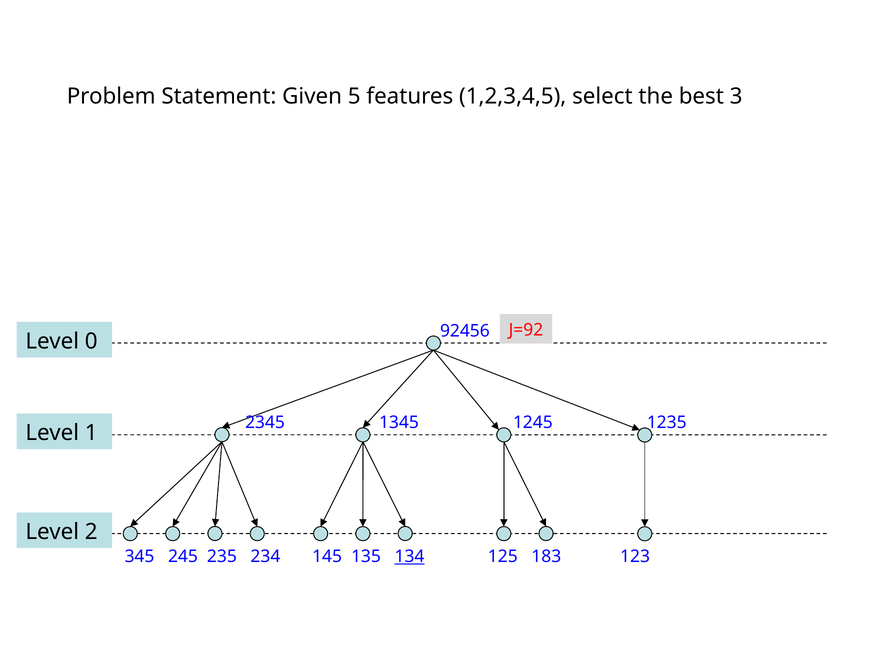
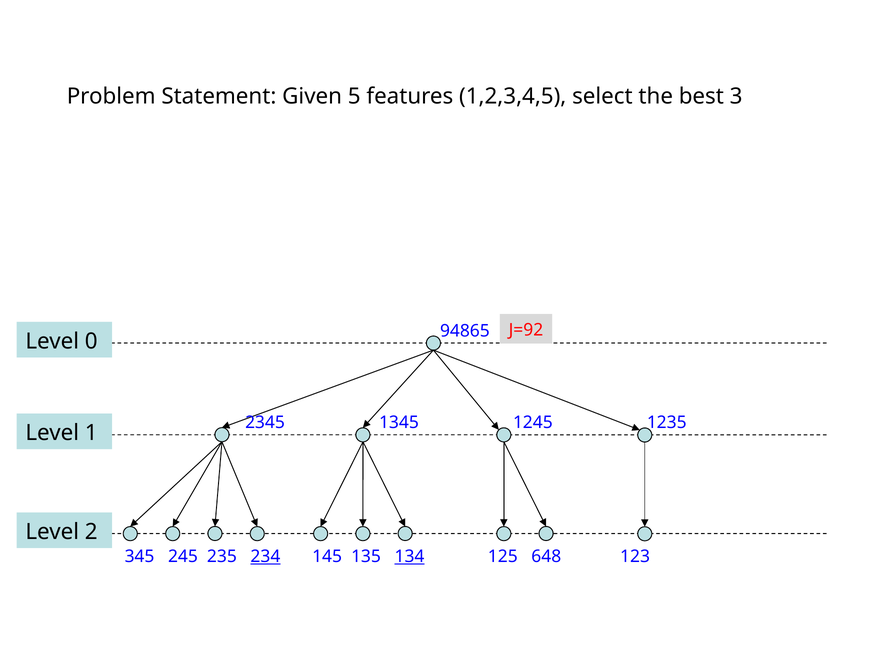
92456: 92456 -> 94865 (465, 331)
234 underline: none -> present (265, 556)
183: 183 -> 648 (546, 556)
